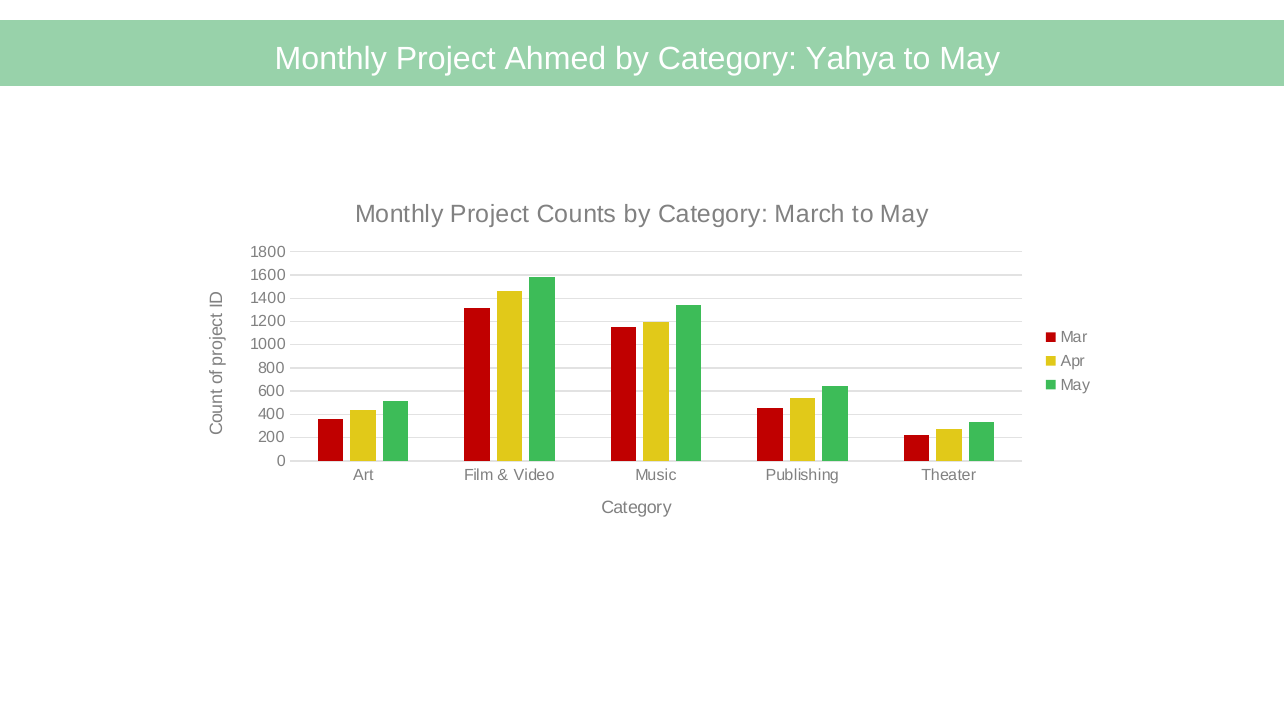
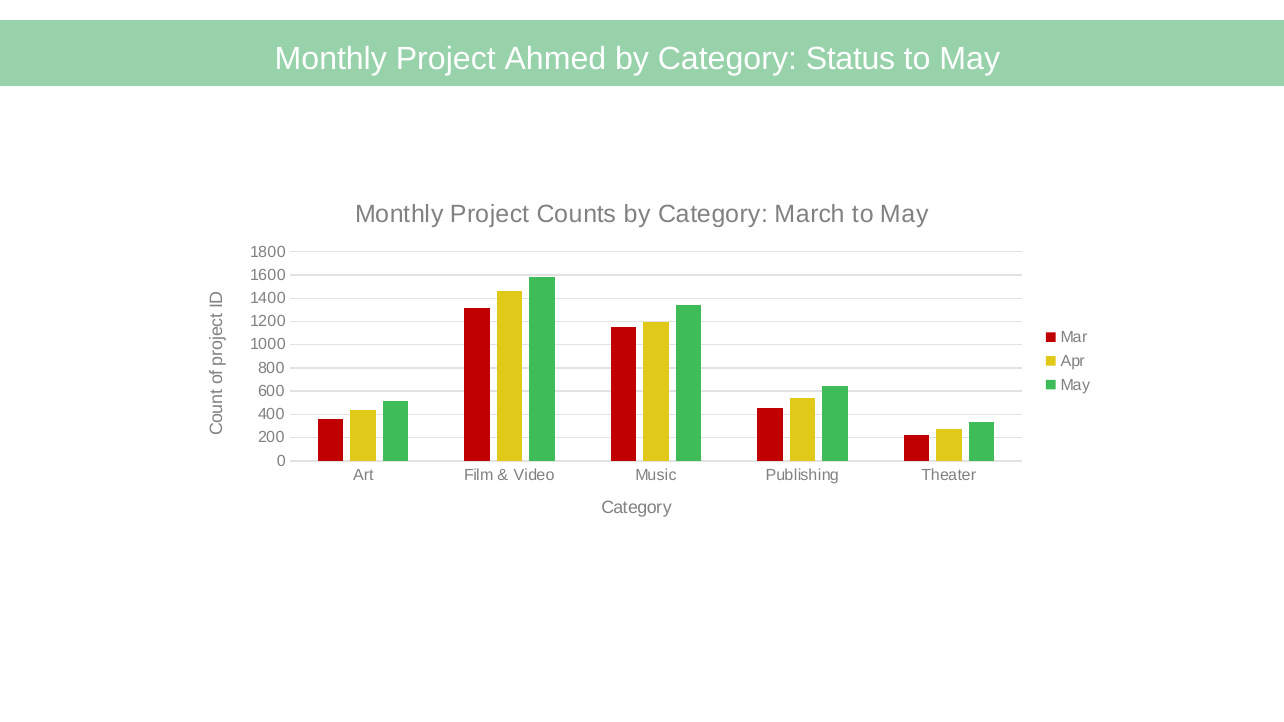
Yahya: Yahya -> Status (851, 59)
